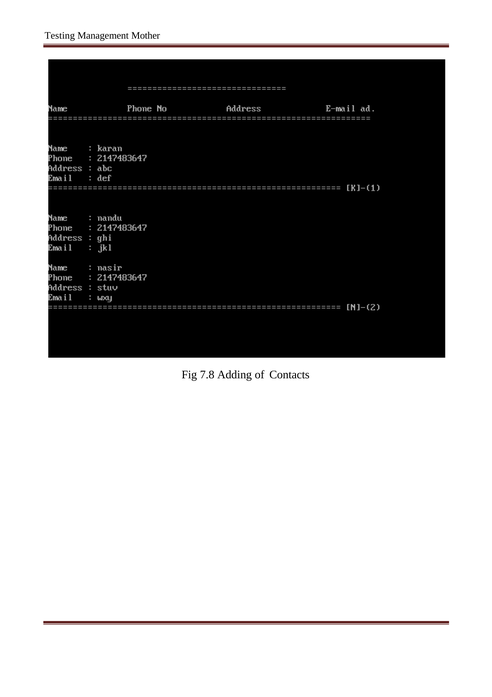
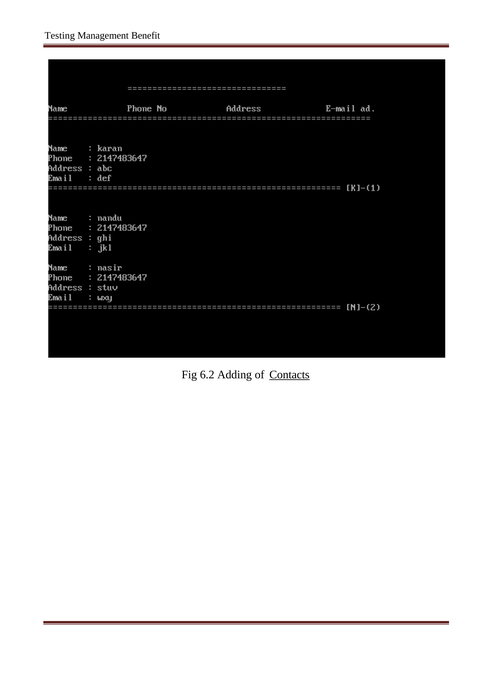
Mother: Mother -> Benefit (146, 36)
7.8: 7.8 -> 6.2 (207, 374)
Contacts underline: none -> present (289, 374)
